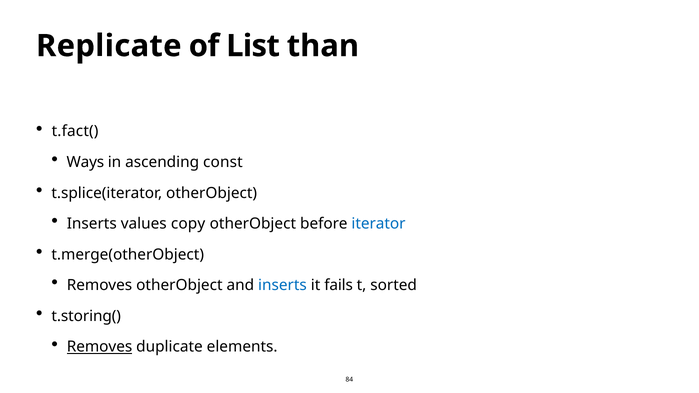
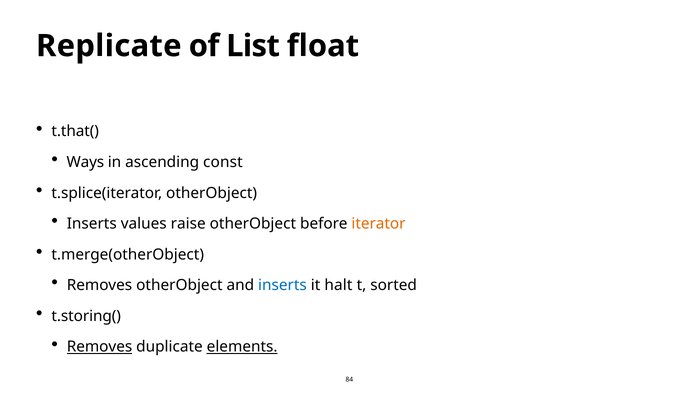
than: than -> float (323, 46)
t.fact(: t.fact( -> t.that( (75, 131)
copy: copy -> raise (188, 224)
iterator colour: blue -> orange (379, 224)
fails: fails -> halt (338, 285)
elements underline: none -> present (242, 347)
